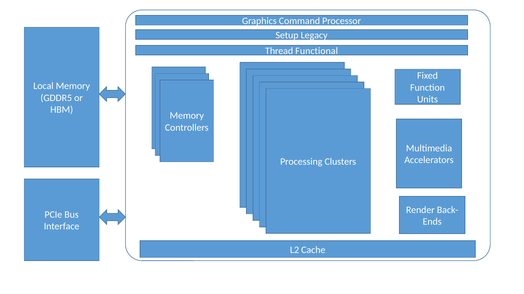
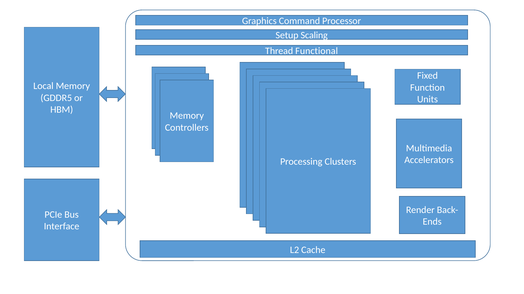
Legacy: Legacy -> Scaling (314, 35)
